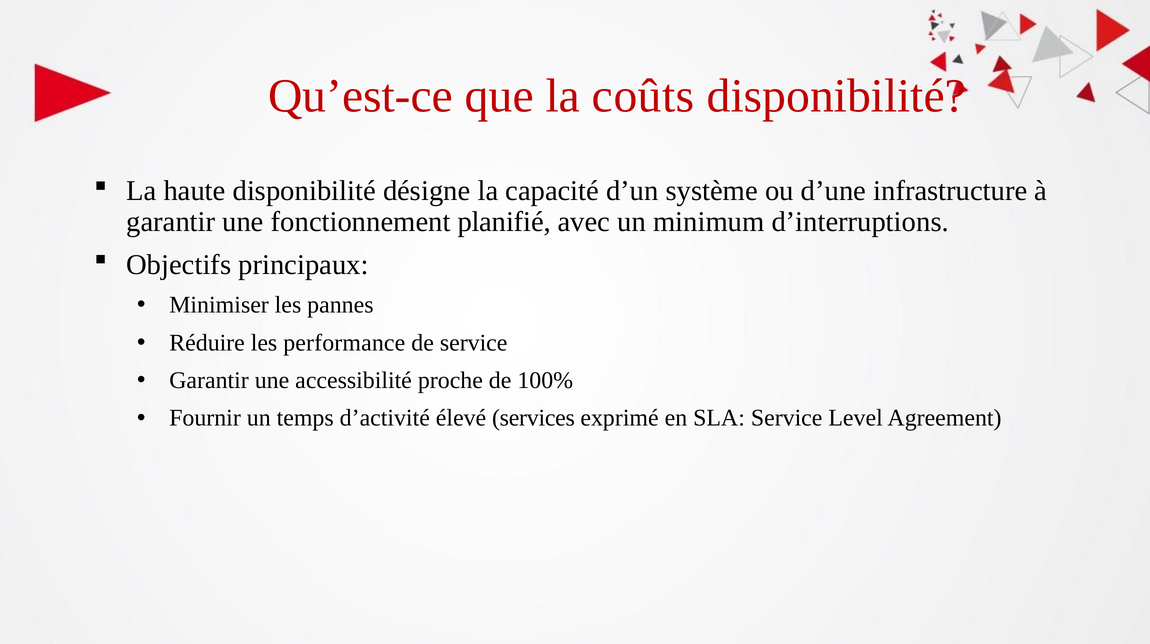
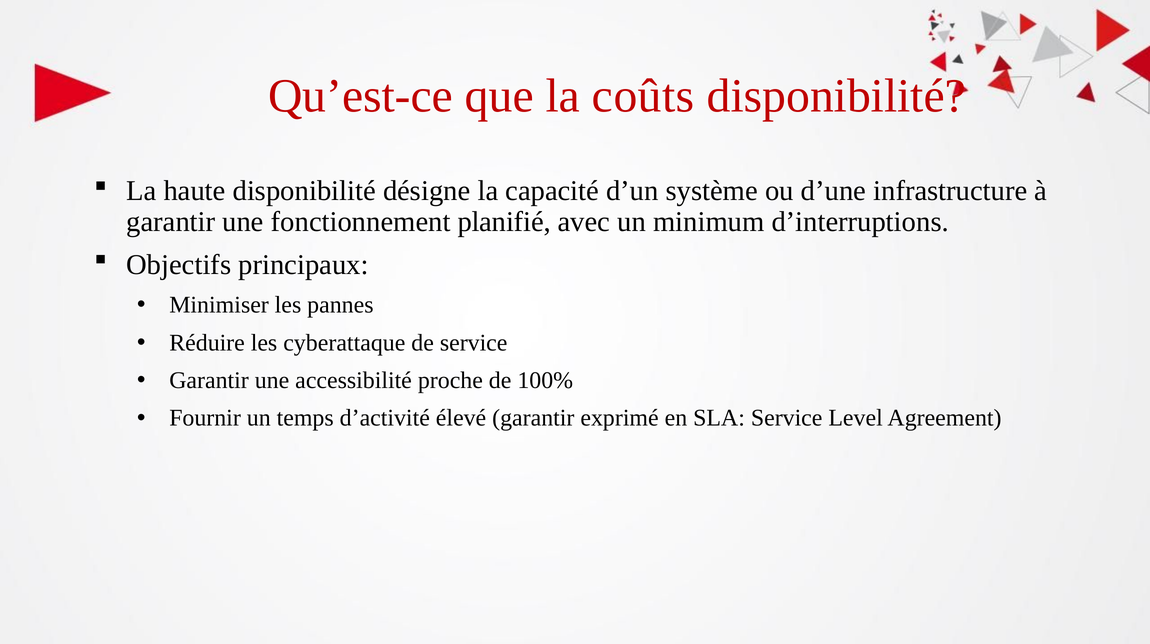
performance: performance -> cyberattaque (344, 343)
élevé services: services -> garantir (533, 418)
